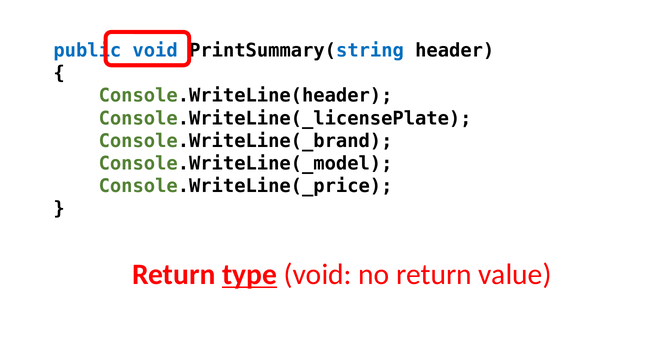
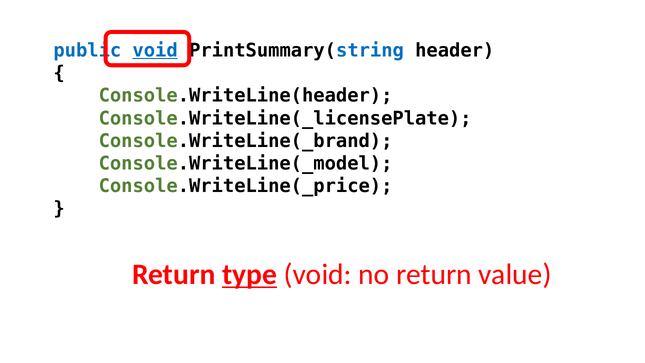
void underline: none -> present (155, 51)
